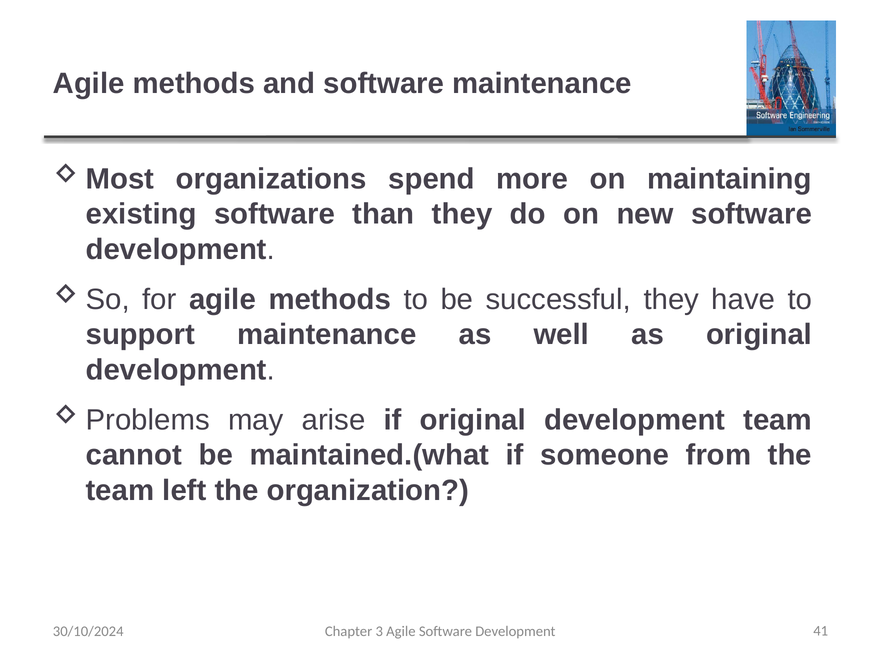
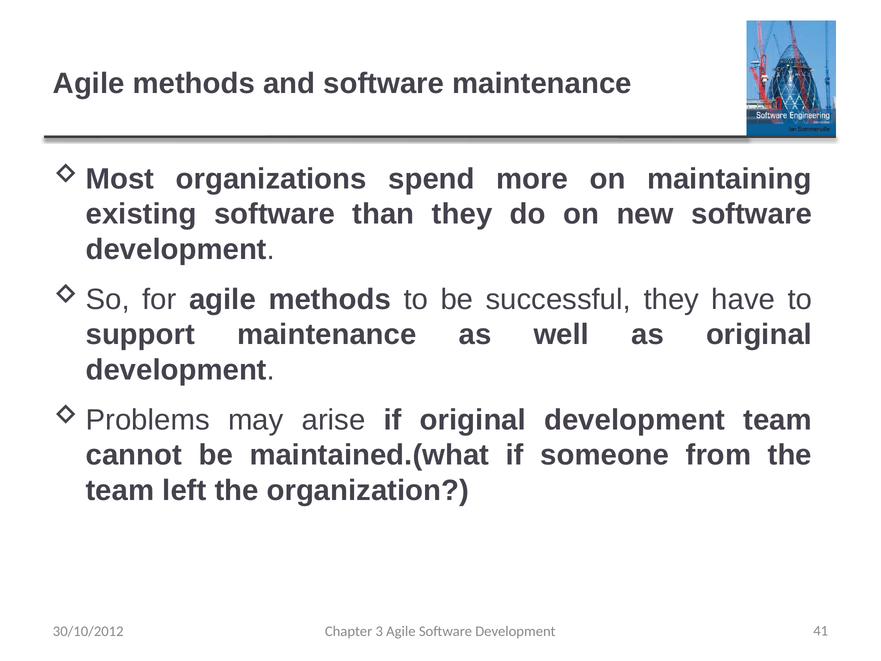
30/10/2024: 30/10/2024 -> 30/10/2012 (88, 631)
